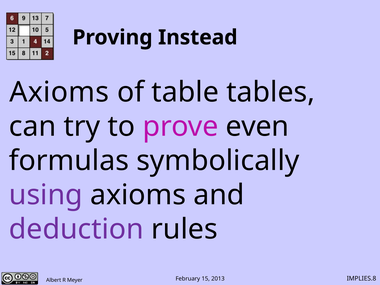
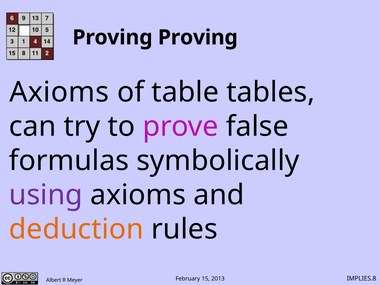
Proving Instead: Instead -> Proving (198, 37)
even: even -> false (257, 127)
deduction colour: purple -> orange (76, 229)
